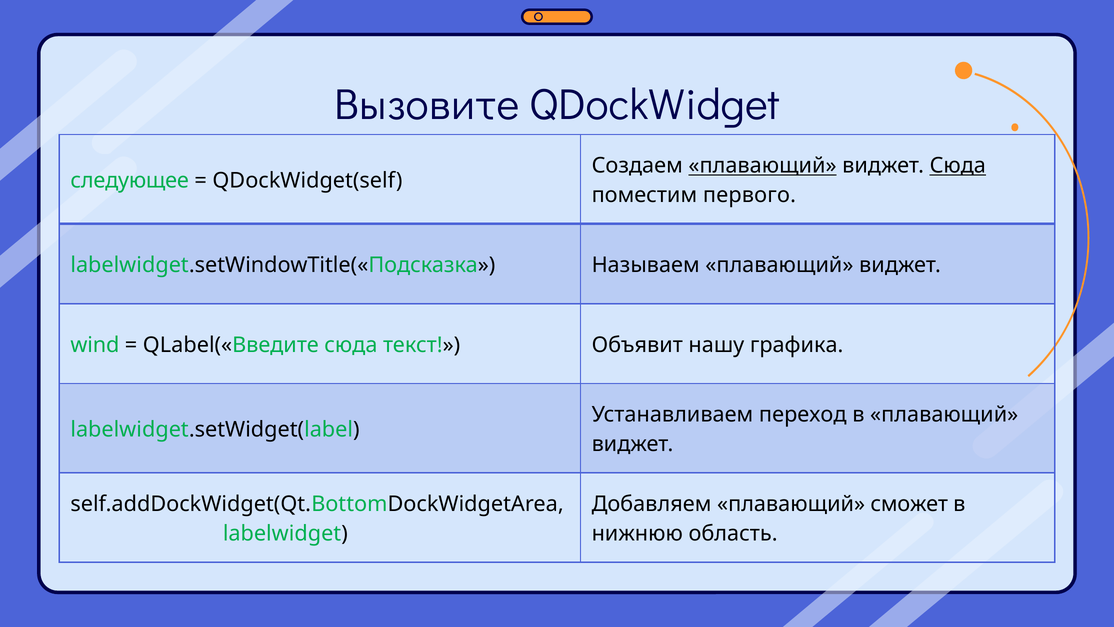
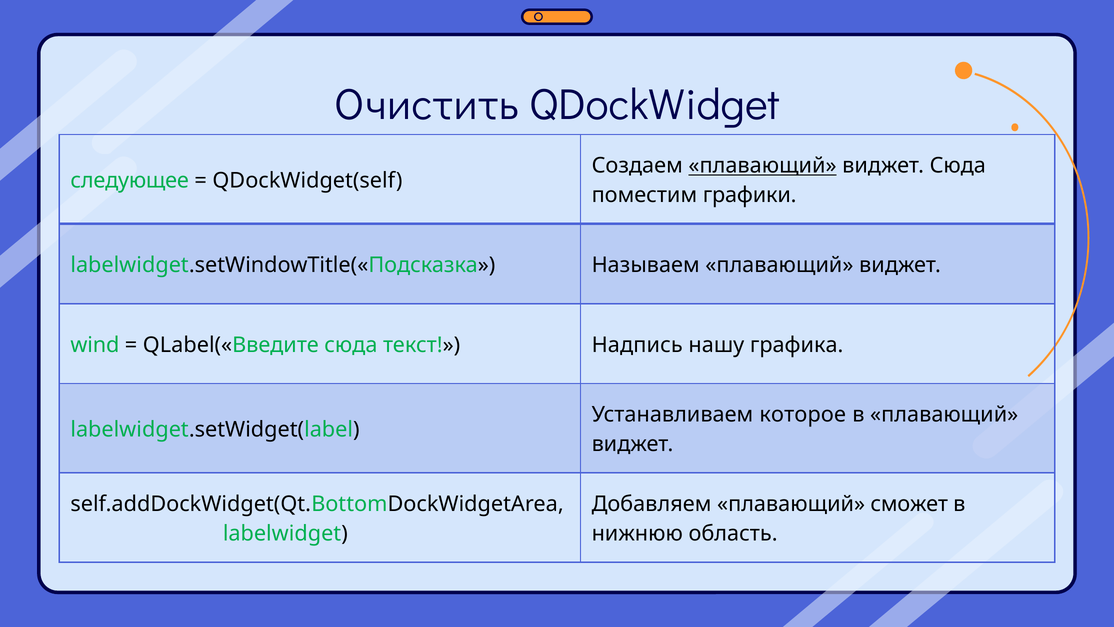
Вызовите: Вызовите -> Очистить (427, 105)
Сюда underline: present -> none (958, 166)
первого: первого -> графики (750, 195)
Объявит: Объявит -> Надпись (637, 345)
переход: переход -> которое (803, 414)
